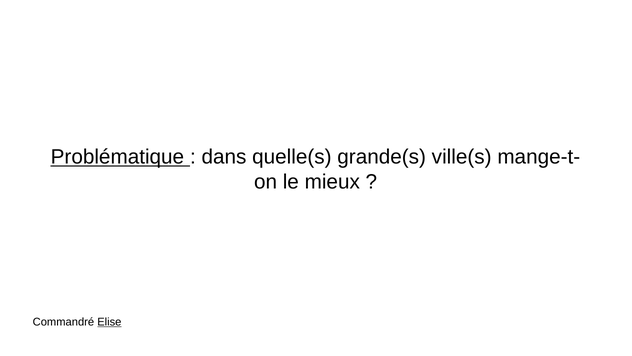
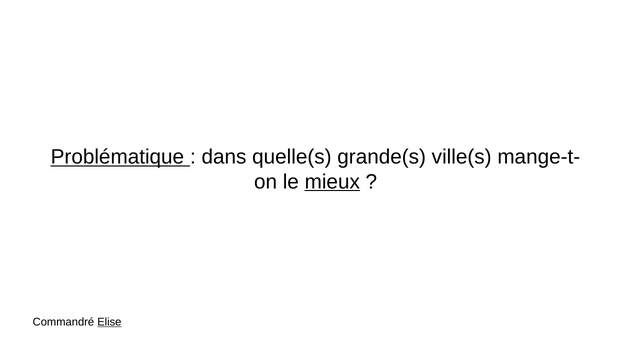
mieux underline: none -> present (332, 181)
